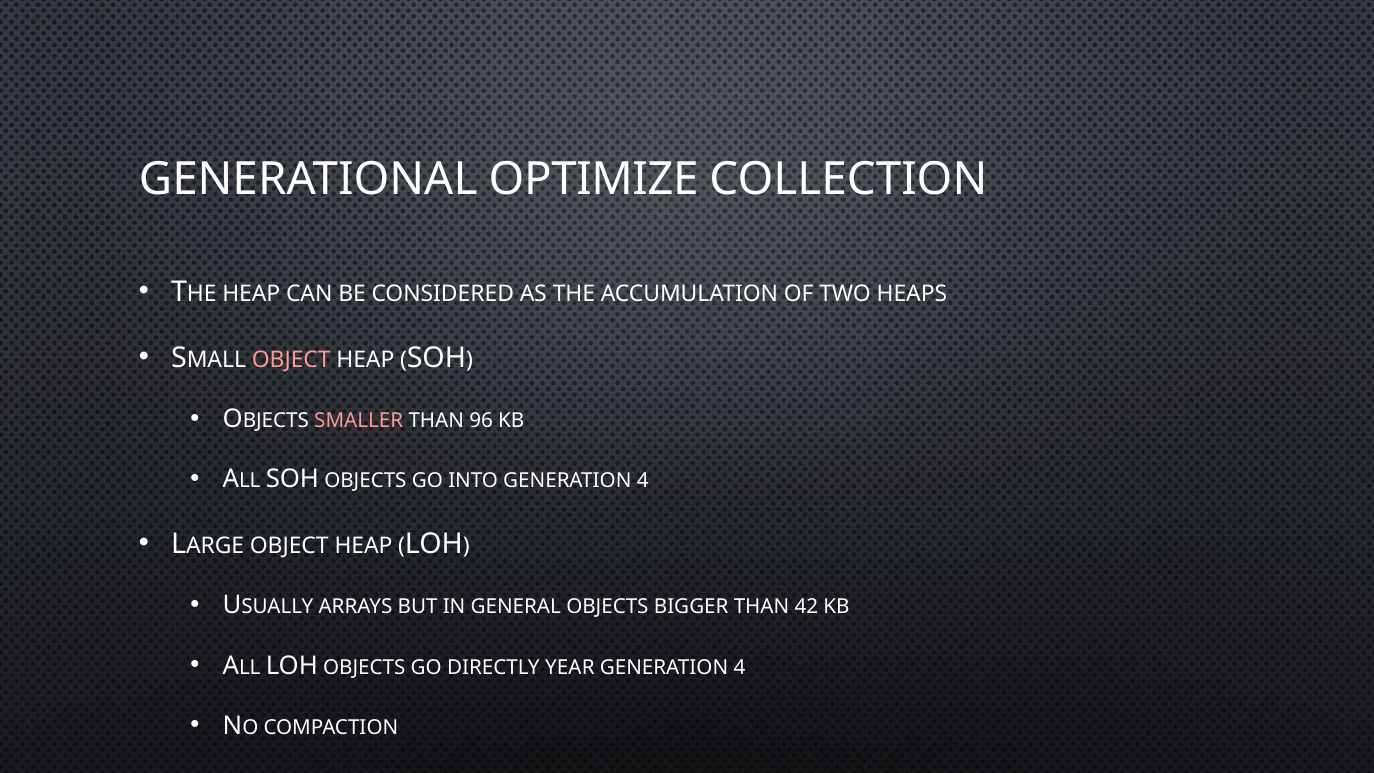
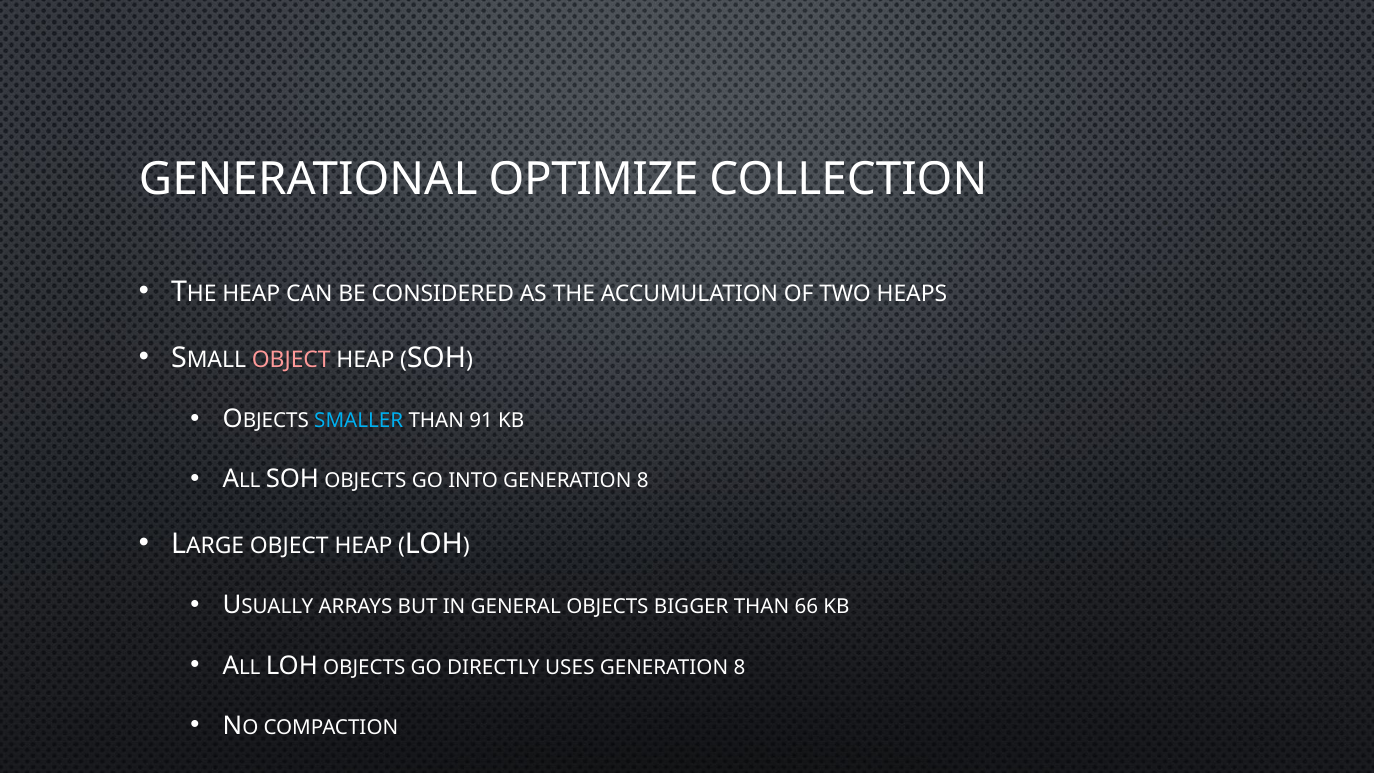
SMALLER colour: pink -> light blue (359, 421)
96: 96 -> 91 (481, 421)
INTO GENERATION 4: 4 -> 8 (643, 481)
42: 42 -> 66 (806, 607)
YEAR: YEAR -> USES (570, 667)
4: 4 -> 8 (739, 667)
